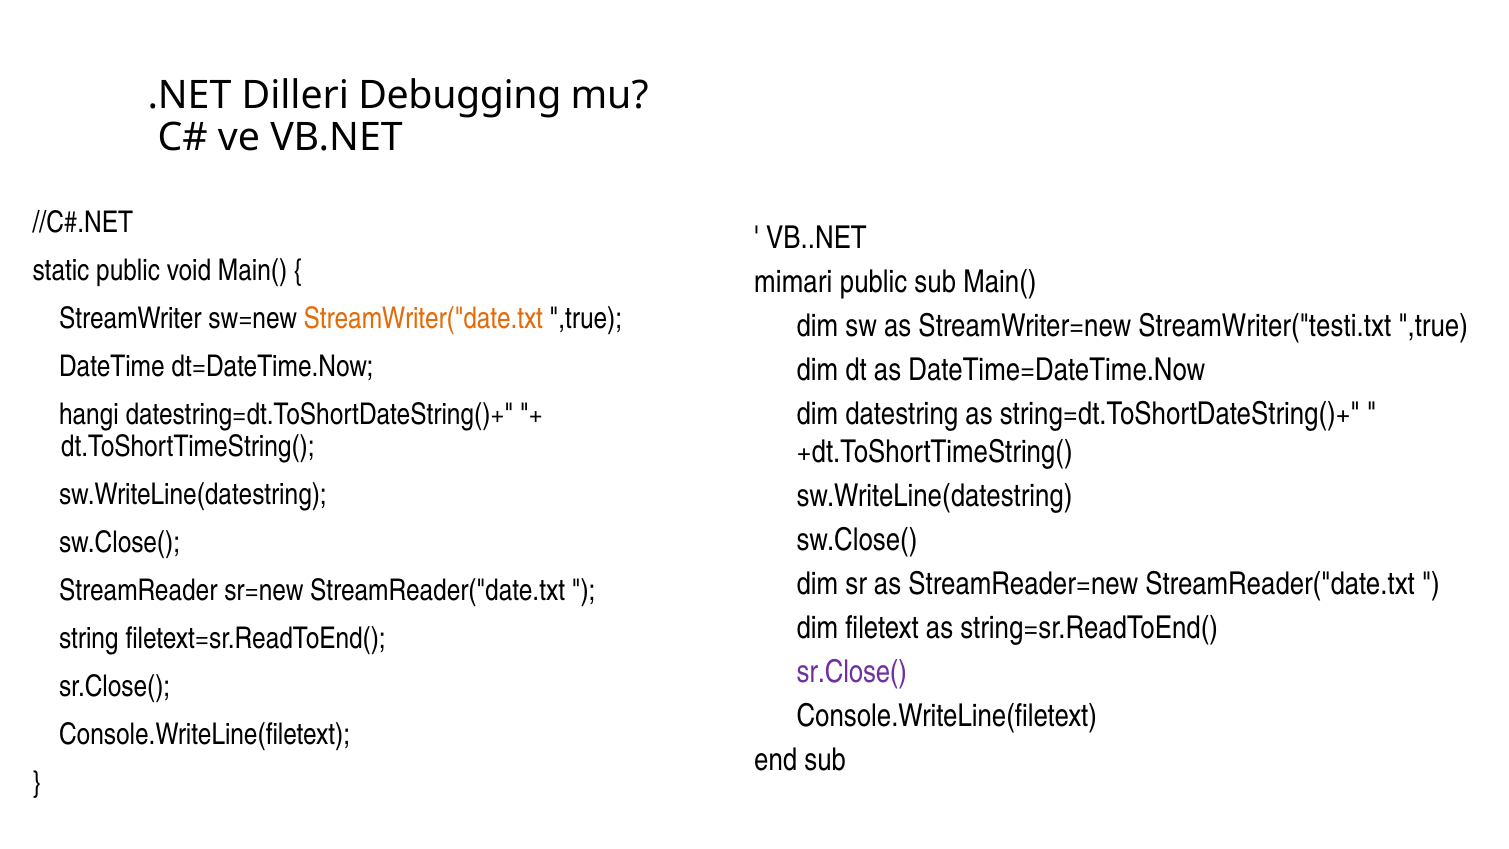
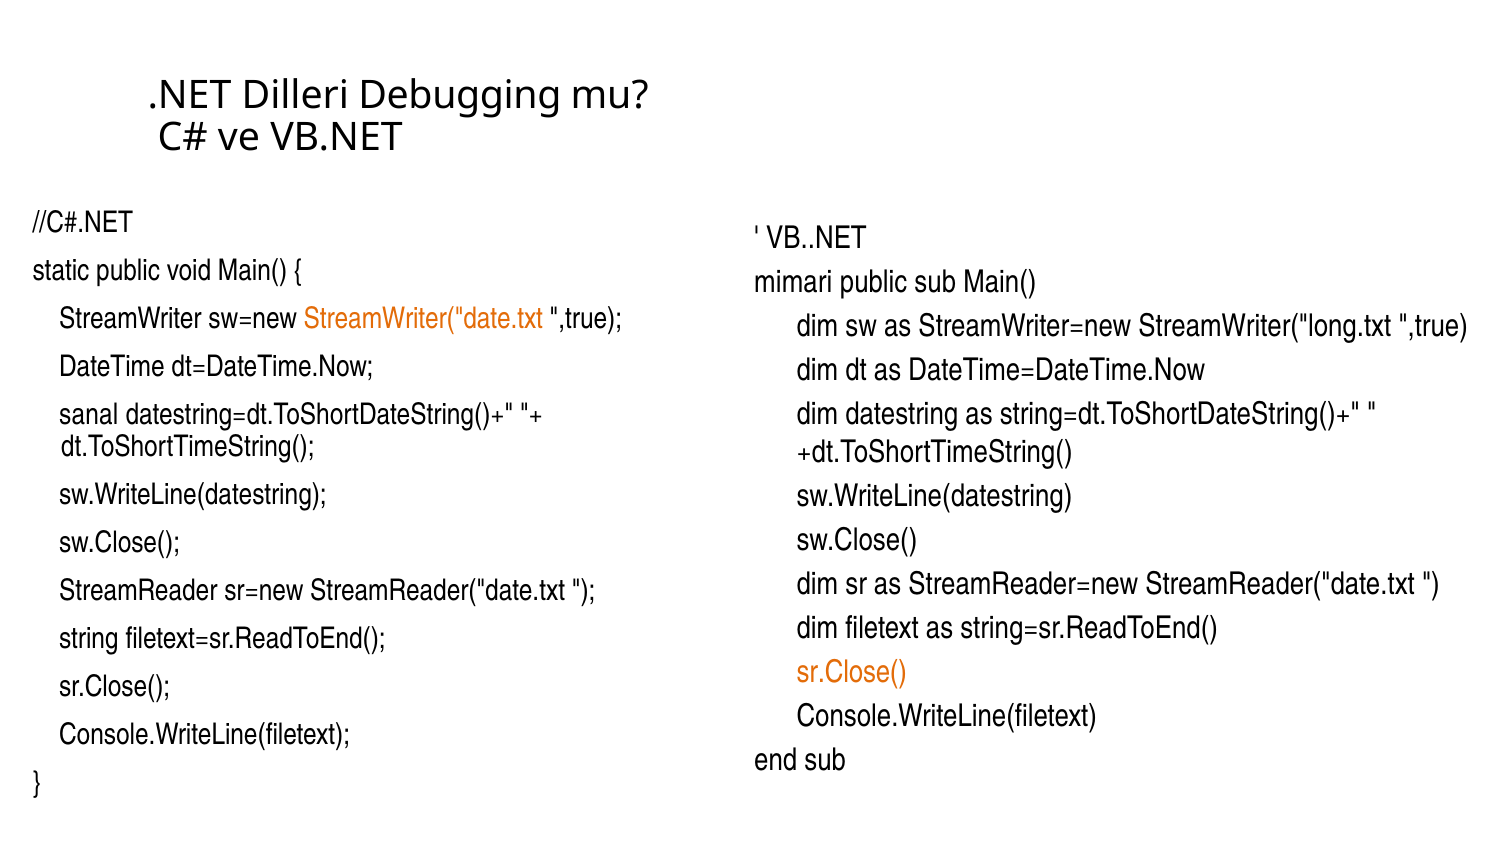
StreamWriter("testi.txt: StreamWriter("testi.txt -> StreamWriter("long.txt (1265, 326)
hangi: hangi -> sanal (89, 415)
sr.Close( colour: purple -> orange (852, 672)
